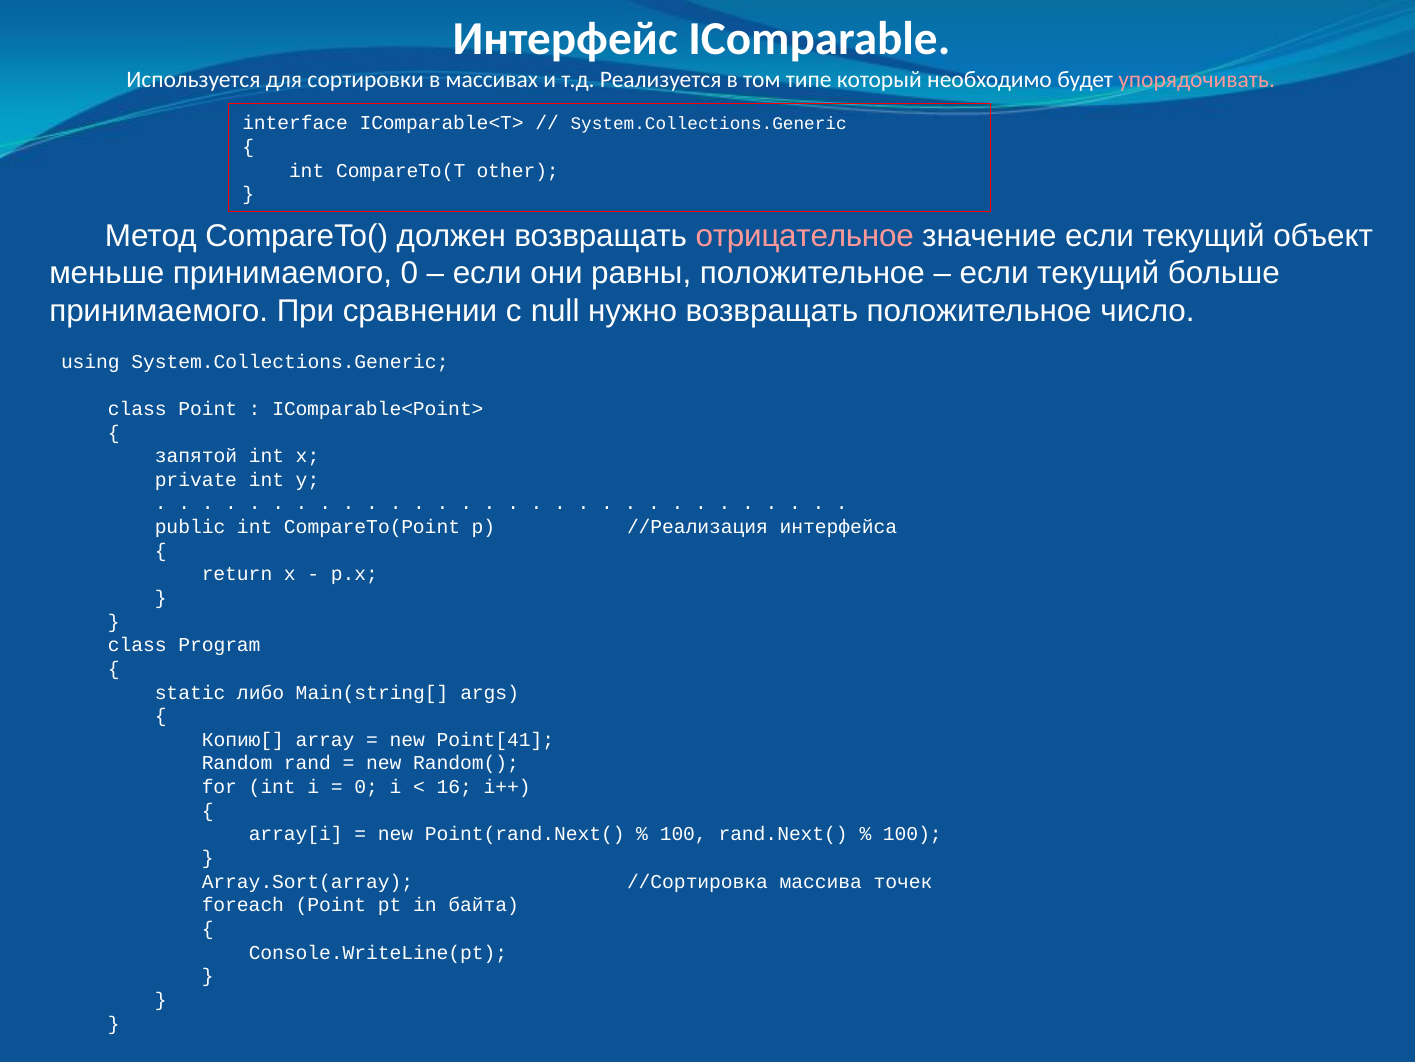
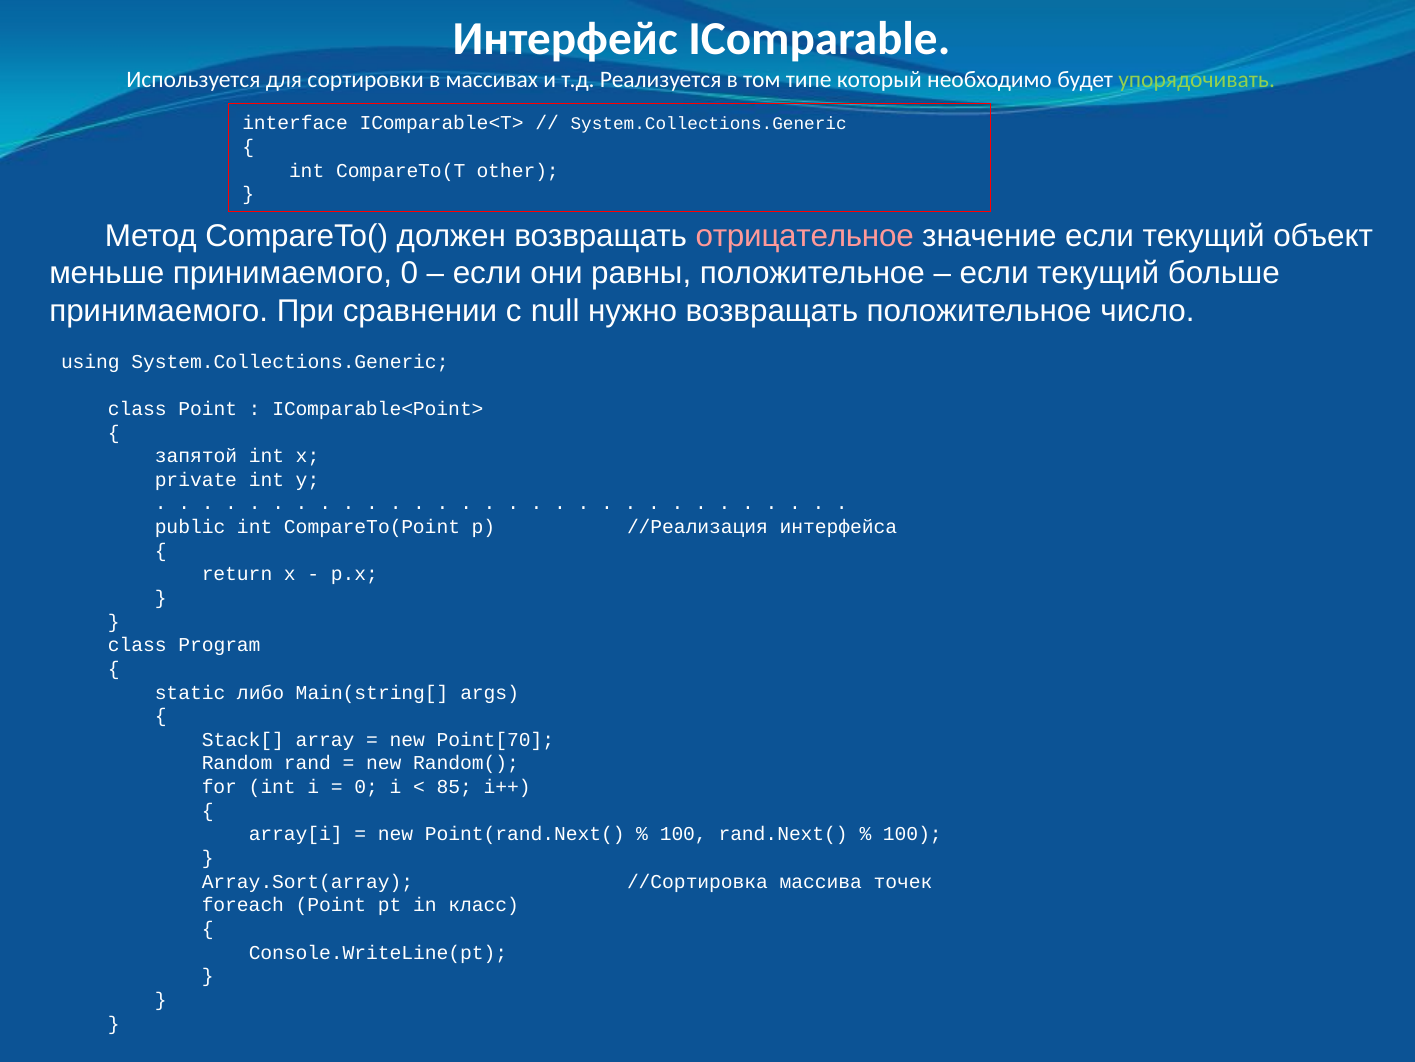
упорядочивать colour: pink -> light green (1197, 79)
Копию[: Копию[ -> Stack[ (243, 739)
Point[41: Point[41 -> Point[70 (495, 739)
16: 16 -> 85 (454, 787)
байта: байта -> класс (484, 905)
